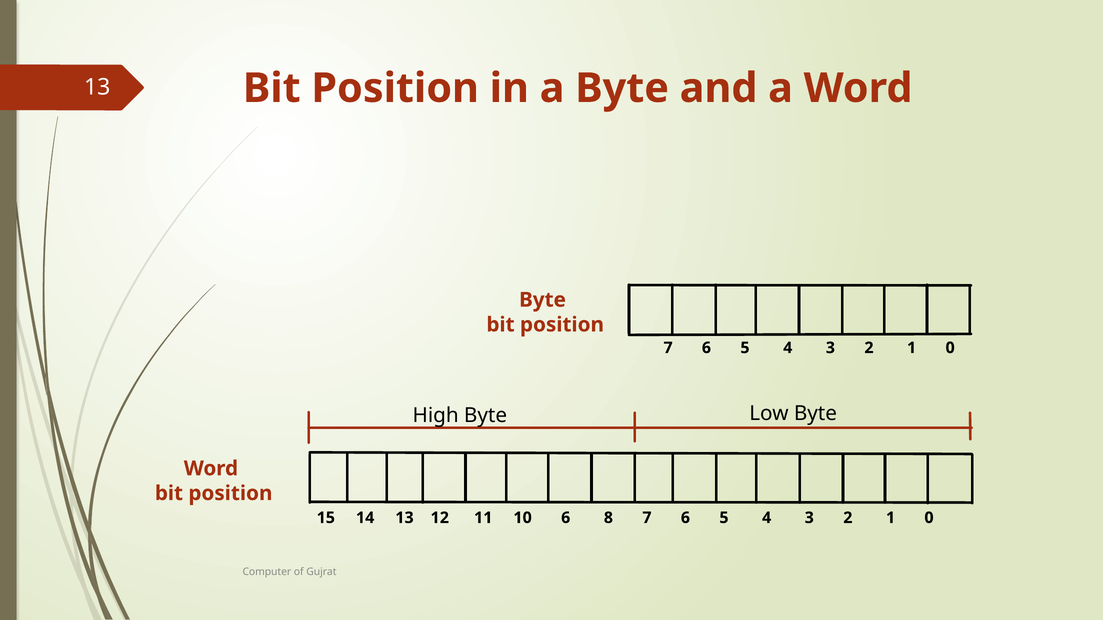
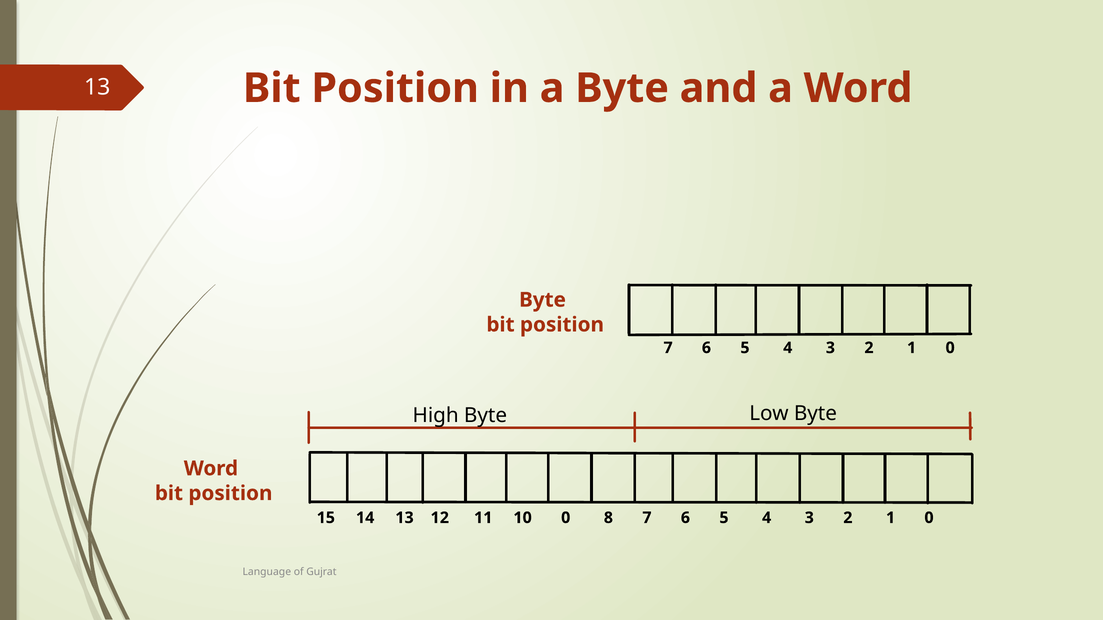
10 6: 6 -> 0 (566, 518)
Computer: Computer -> Language (267, 572)
